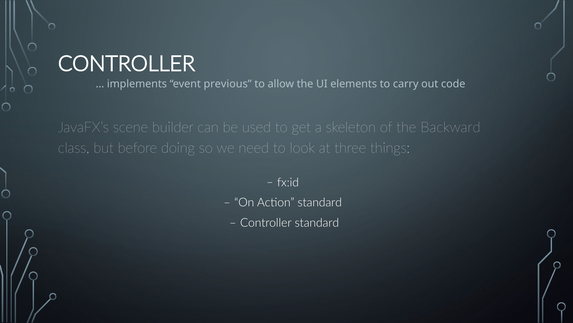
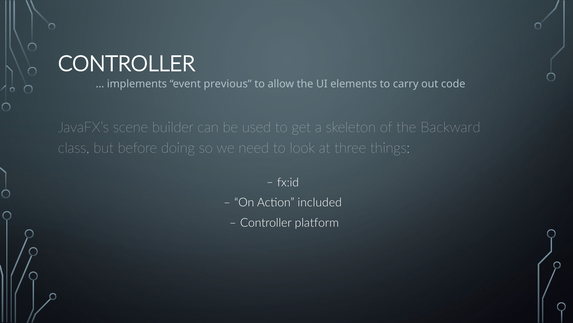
Action standard: standard -> included (320, 202)
Controller standard: standard -> platform (317, 222)
